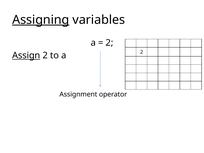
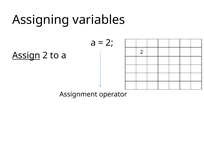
Assigning underline: present -> none (41, 20)
